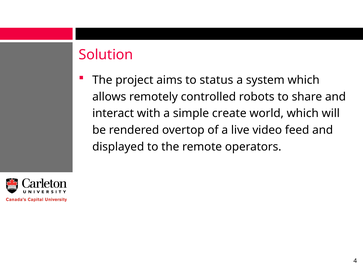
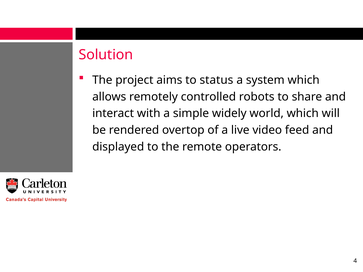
create: create -> widely (229, 113)
